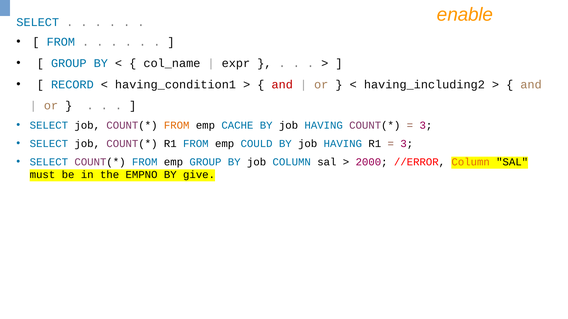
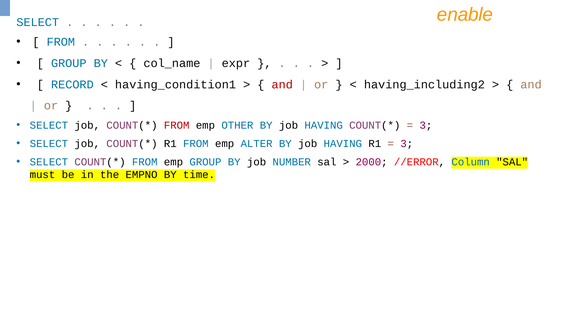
FROM colour: orange -> red (177, 125)
CACHE: CACHE -> OTHER (237, 125)
COULD: COULD -> ALTER (257, 144)
job COLUMN: COLUMN -> NUMBER (292, 162)
Column colour: orange -> blue (471, 162)
give: give -> time (199, 175)
